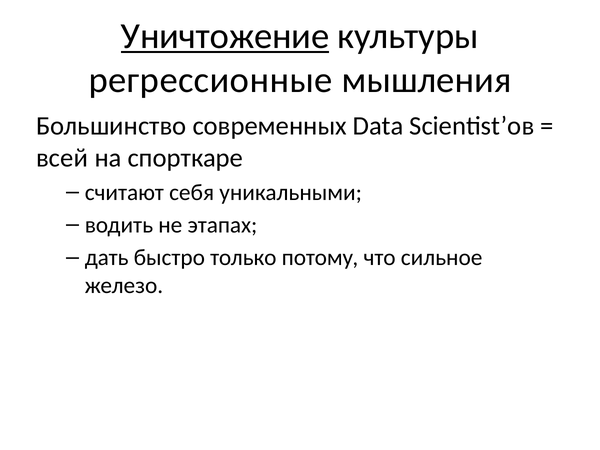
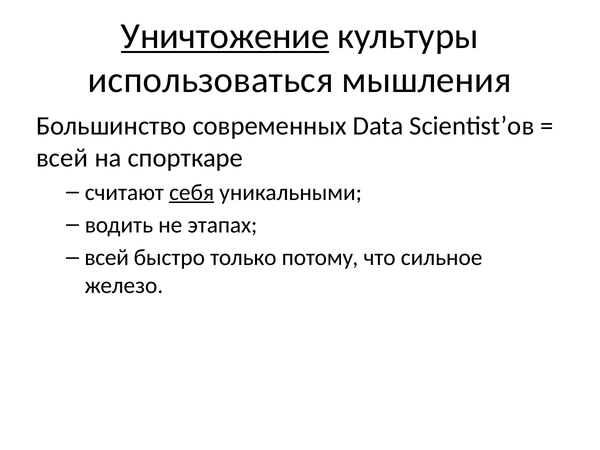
регрессионные: регрессионные -> использоваться (211, 80)
себя underline: none -> present (192, 192)
дать: дать -> всей (107, 258)
